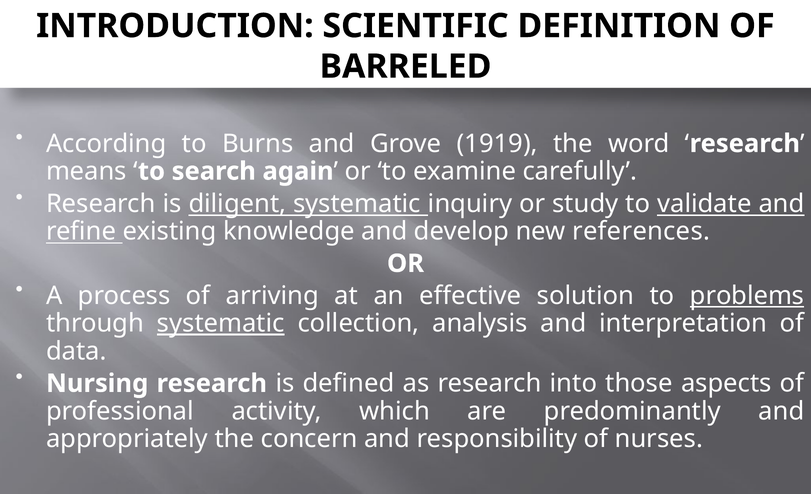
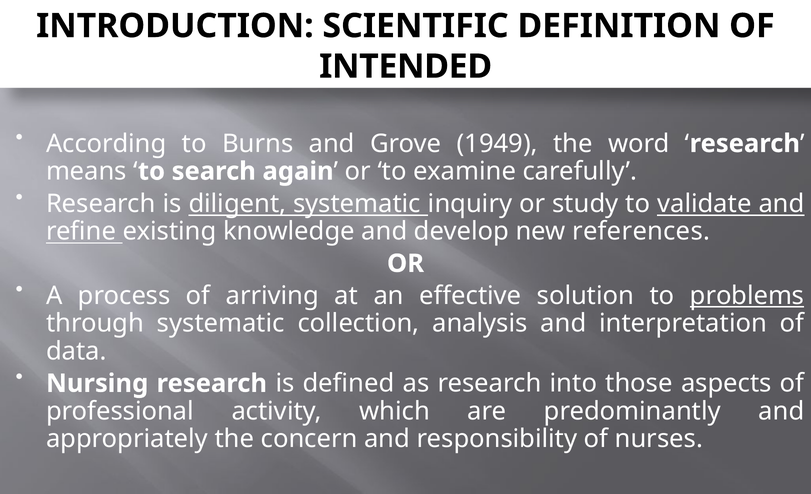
BARRELED: BARRELED -> INTENDED (406, 67)
1919: 1919 -> 1949 (497, 144)
systematic underline: present -> none (221, 324)
